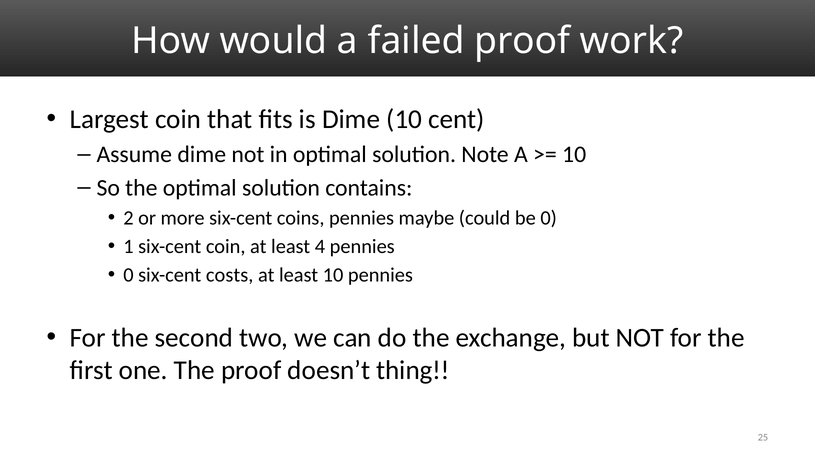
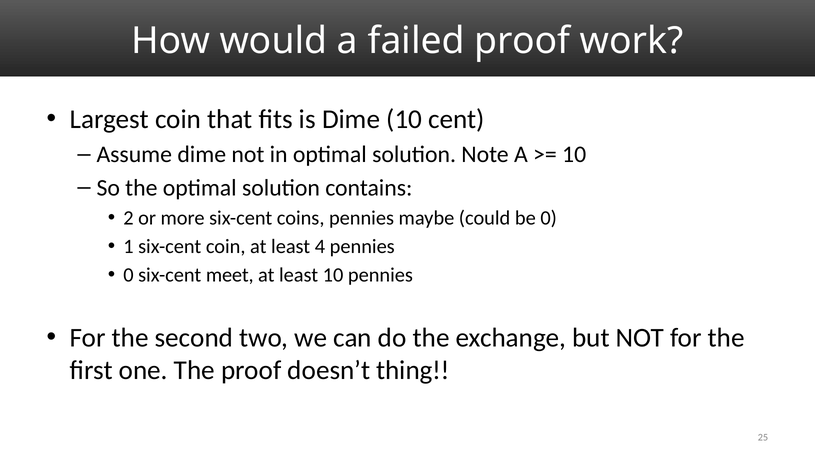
costs: costs -> meet (230, 275)
